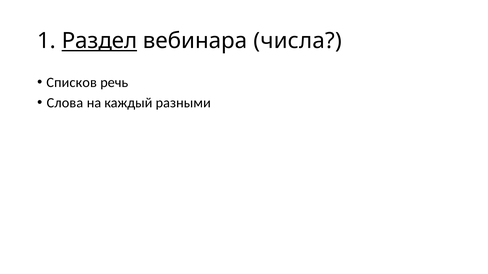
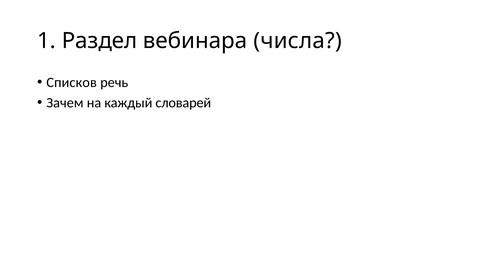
Раздел underline: present -> none (99, 41)
Слова: Слова -> Зачем (65, 103)
разными: разными -> словарей (183, 103)
